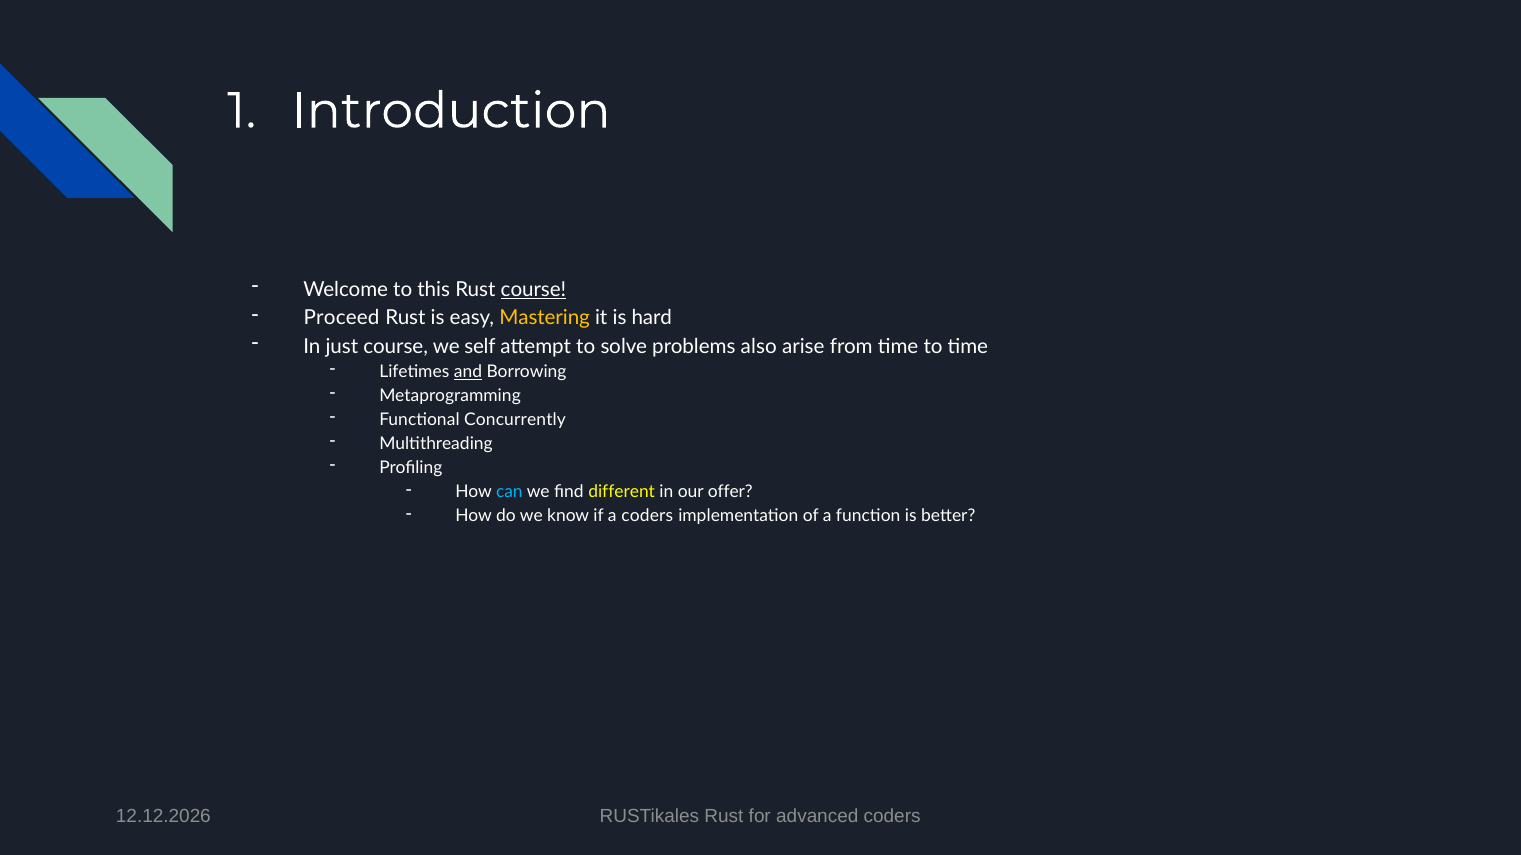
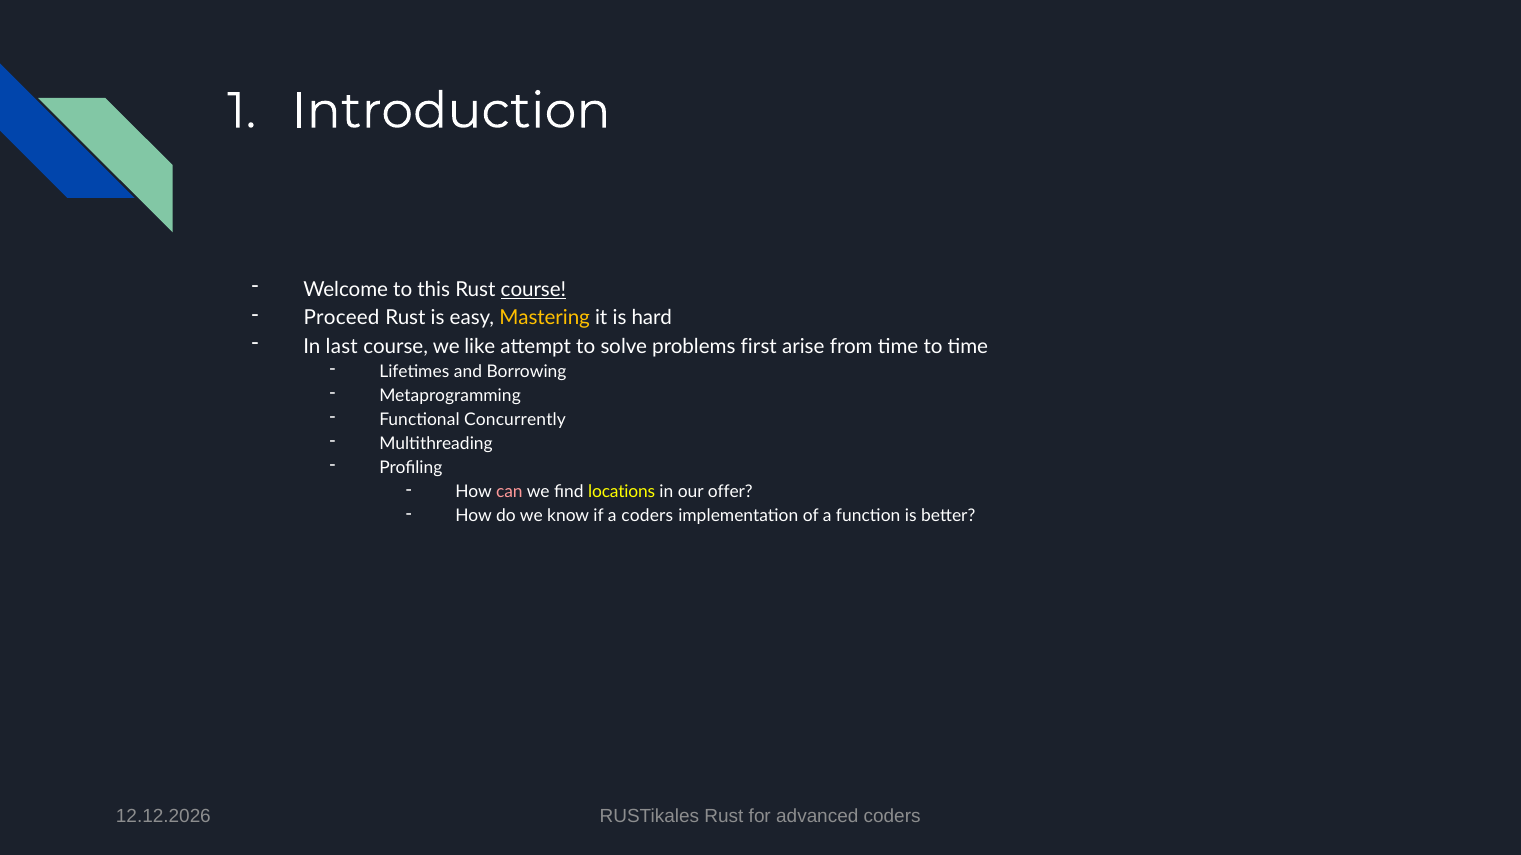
just: just -> last (342, 347)
self: self -> like (480, 347)
also: also -> first (759, 347)
and underline: present -> none (468, 372)
can colour: light blue -> pink (509, 492)
different: different -> locations (622, 492)
